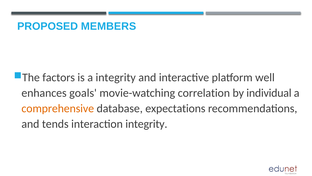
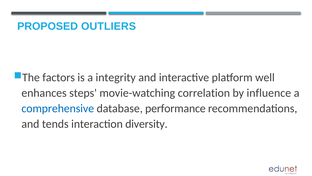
MEMBERS: MEMBERS -> OUTLIERS (109, 26)
goals: goals -> steps (83, 93)
individual: individual -> influence (269, 93)
comprehensive colour: orange -> blue (58, 108)
expectations: expectations -> performance (175, 108)
interaction integrity: integrity -> diversity (146, 124)
